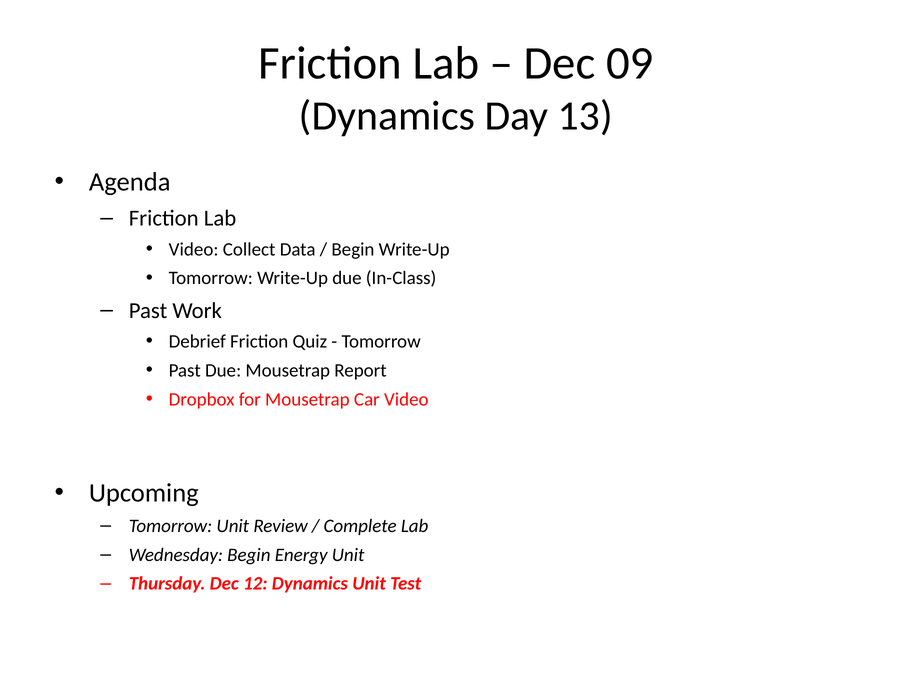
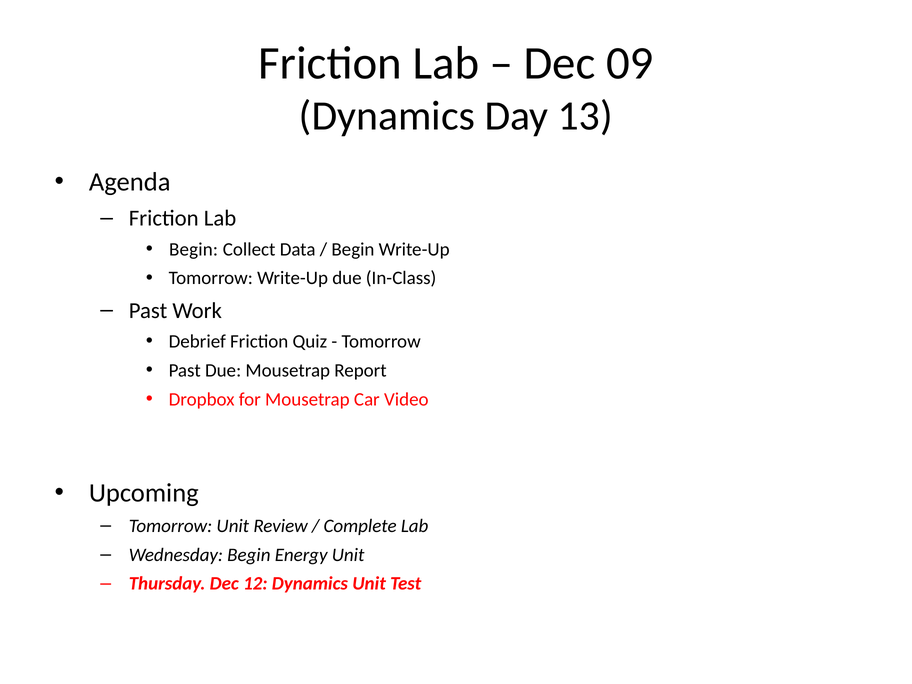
Video: Video -> Begin (194, 249)
